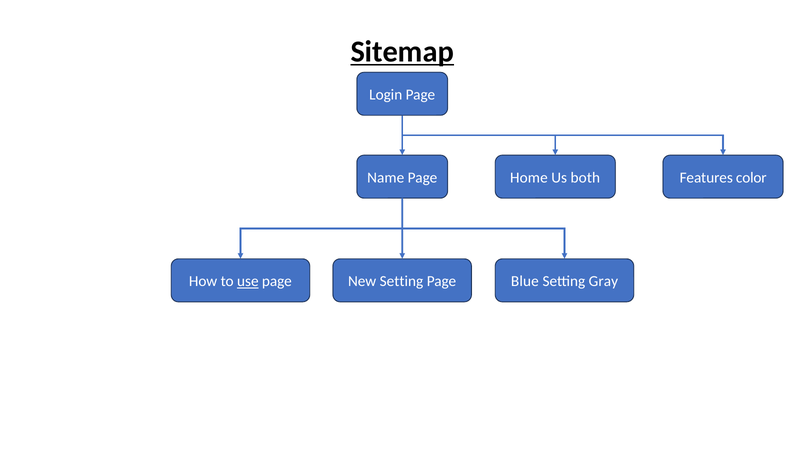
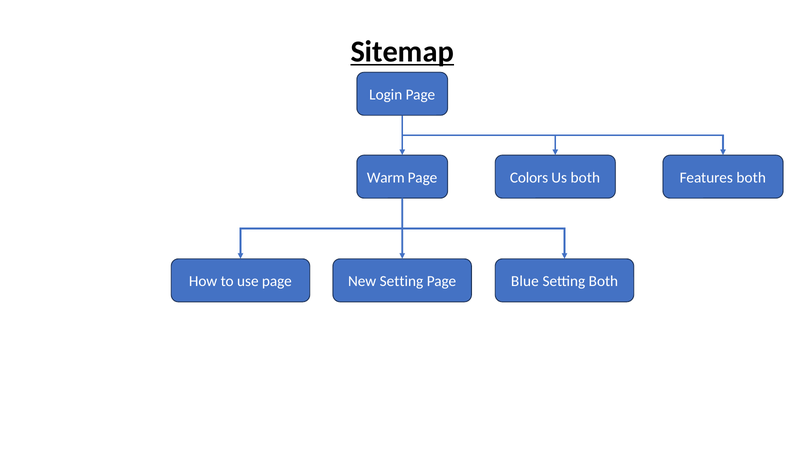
Name: Name -> Warm (386, 178)
Home: Home -> Colors (529, 178)
Features color: color -> both (751, 178)
use underline: present -> none (248, 281)
Setting Gray: Gray -> Both (603, 281)
